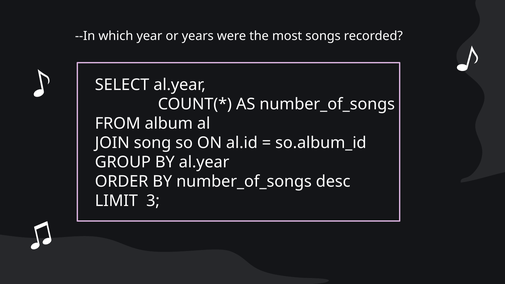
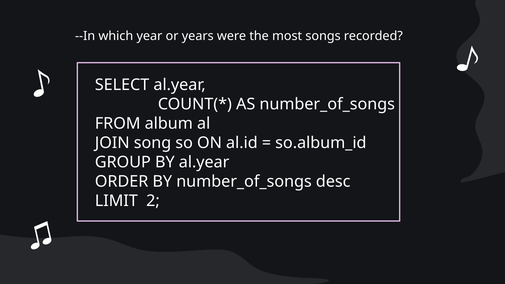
3: 3 -> 2 (153, 201)
